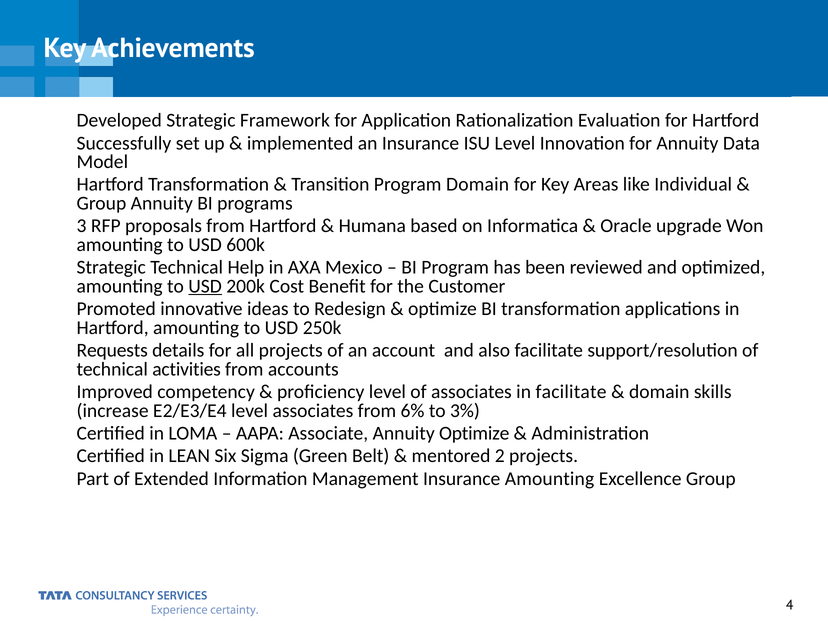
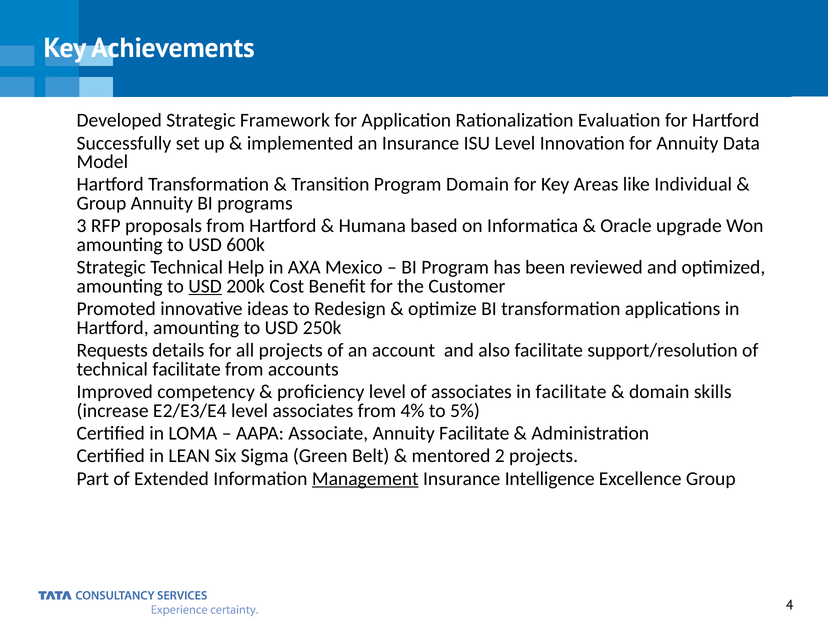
technical activities: activities -> facilitate (187, 369)
6%: 6% -> 4% (412, 411)
3%: 3% -> 5% (465, 411)
Annuity Optimize: Optimize -> Facilitate (474, 433)
Management underline: none -> present (365, 479)
Insurance Amounting: Amounting -> Intelligence (550, 479)
